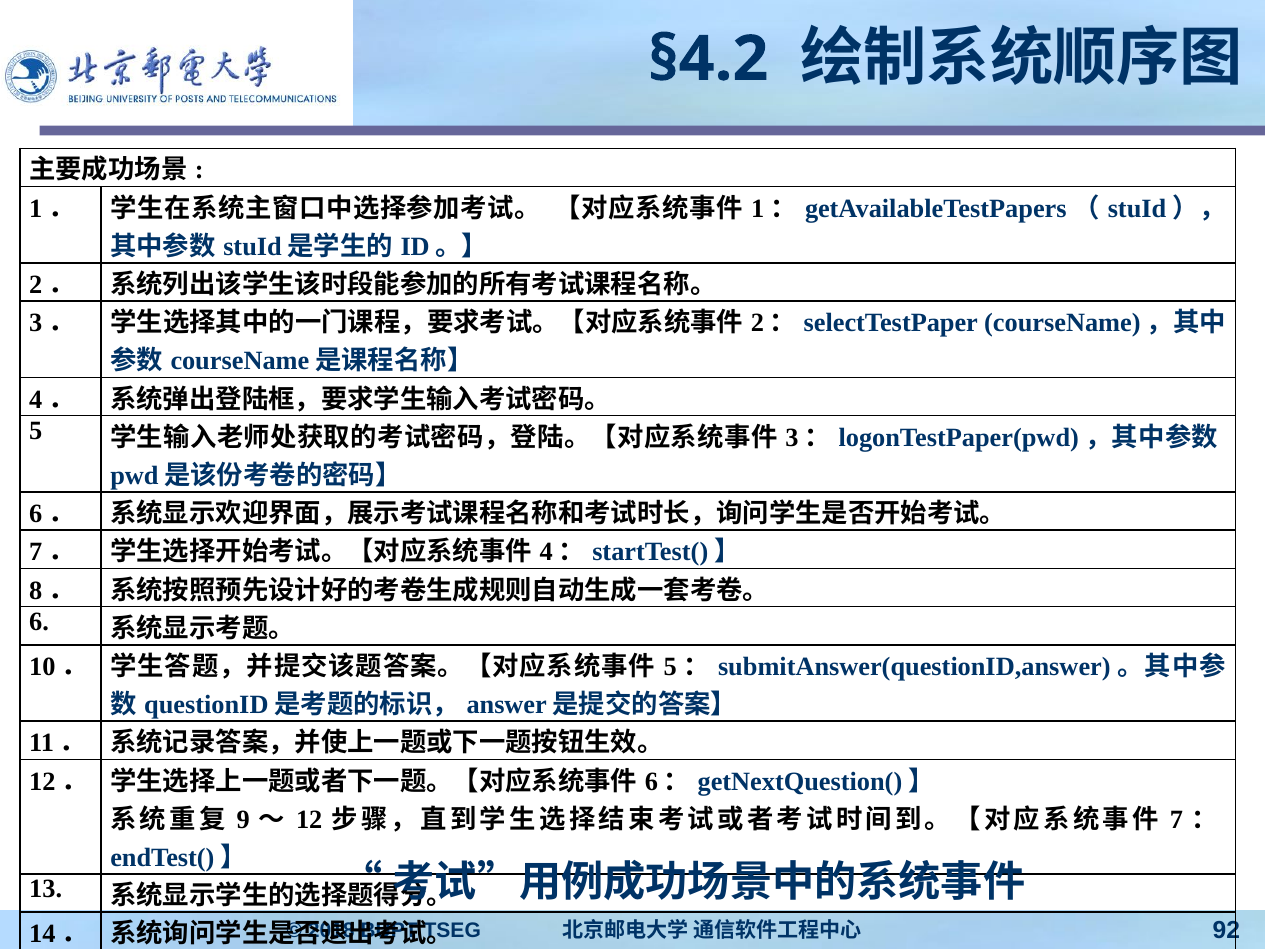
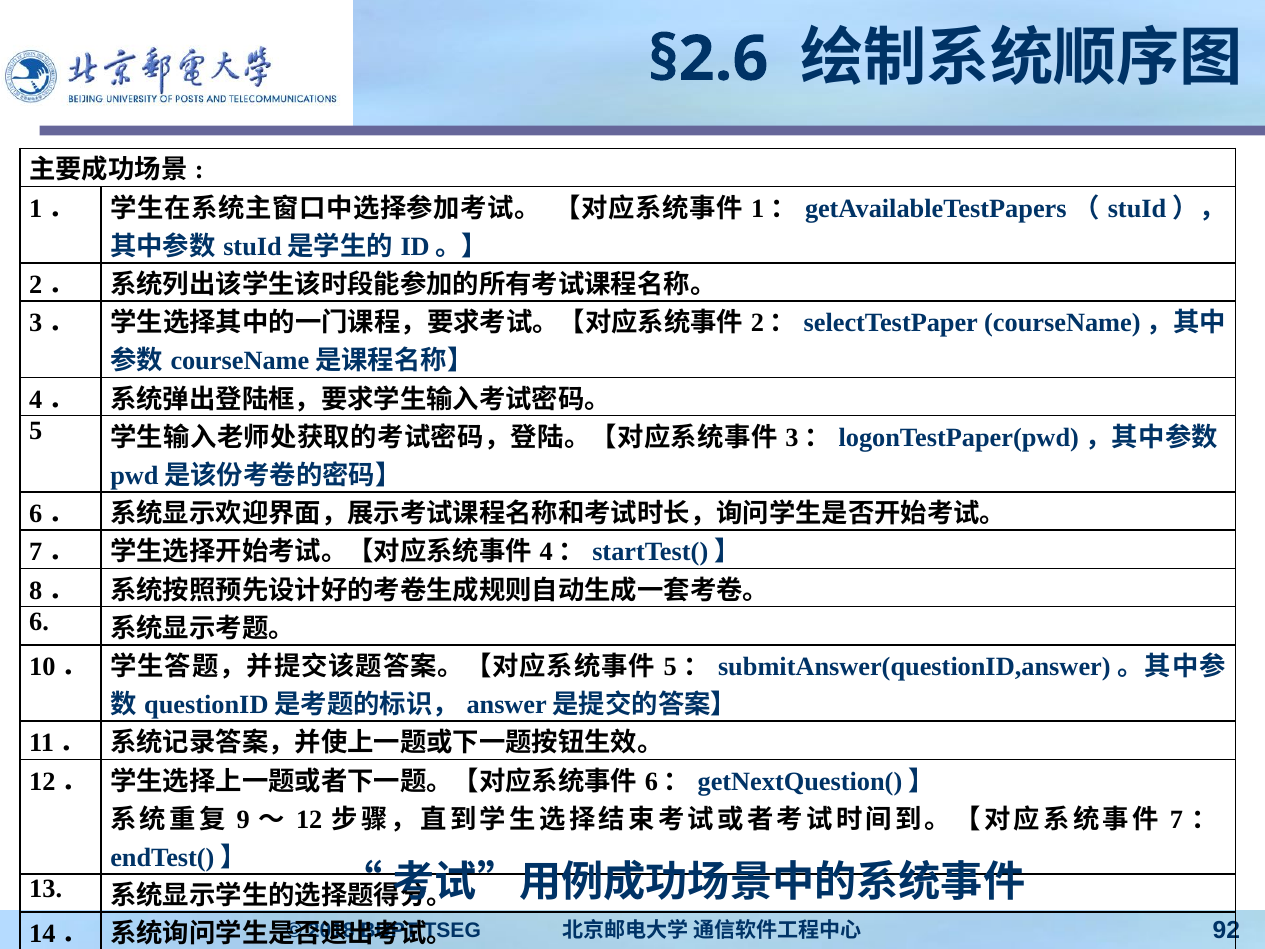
§4.2: §4.2 -> §2.6 (708, 59)
